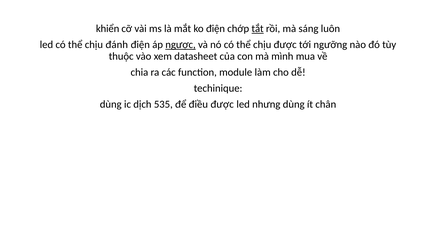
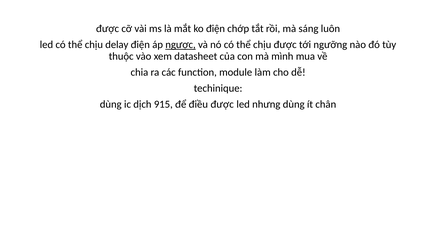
khiển: khiển -> được (108, 29)
tắt underline: present -> none (258, 29)
đánh: đánh -> delay (117, 45)
535: 535 -> 915 (163, 104)
